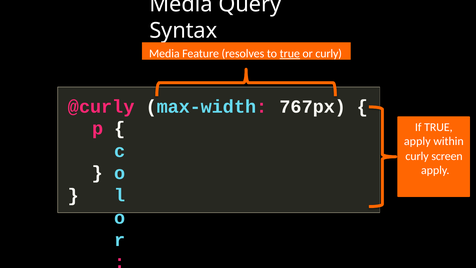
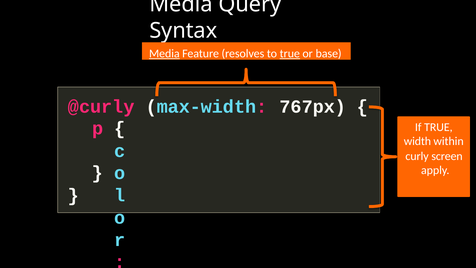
Media underline: none -> present (164, 53)
or curly: curly -> base (329, 53)
apply: apply -> width (417, 141)
